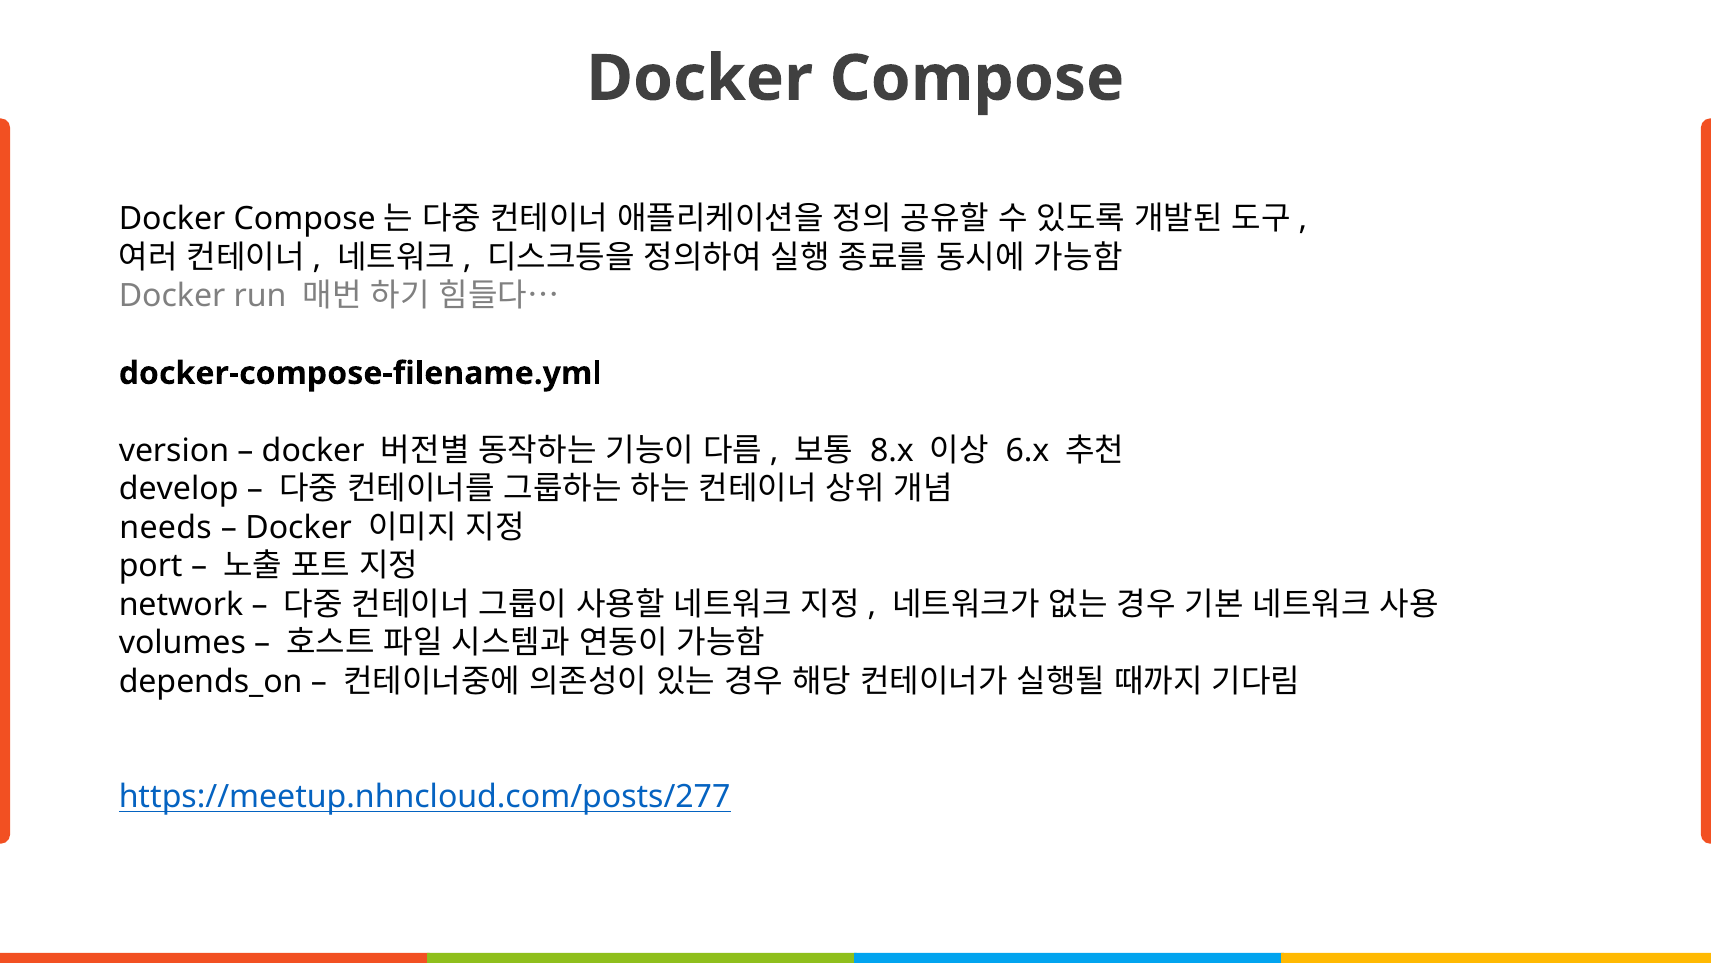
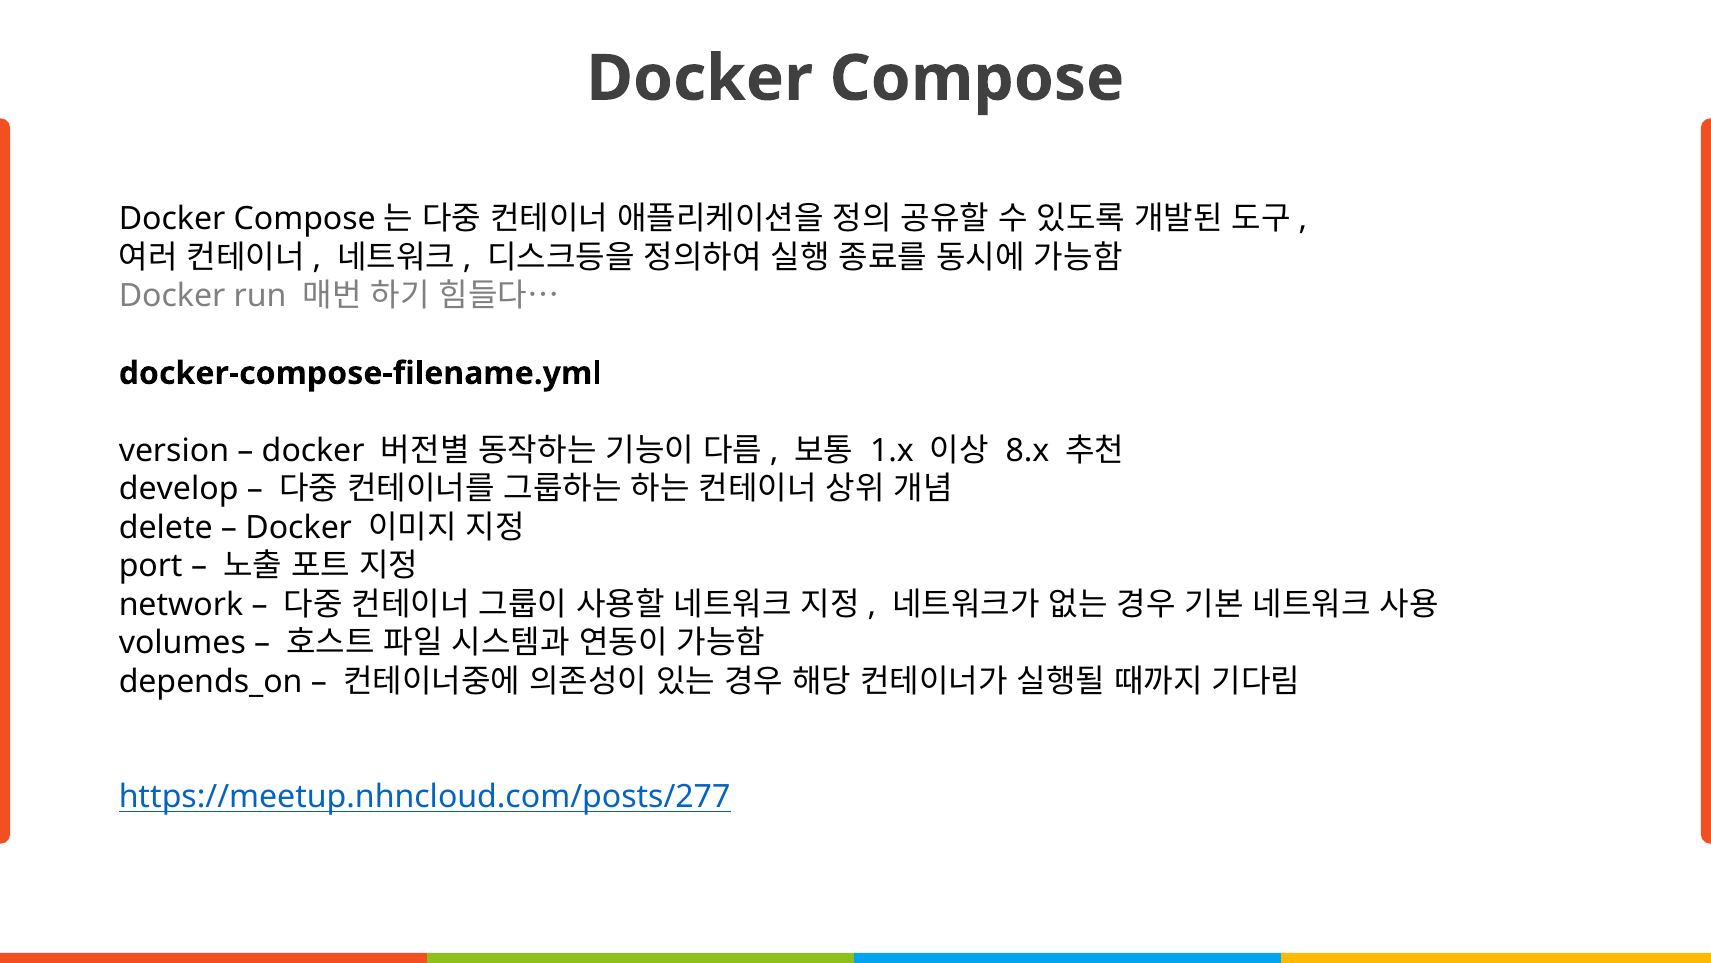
8.x: 8.x -> 1.x (892, 450)
6.x: 6.x -> 8.x (1028, 450)
needs: needs -> delete (166, 527)
